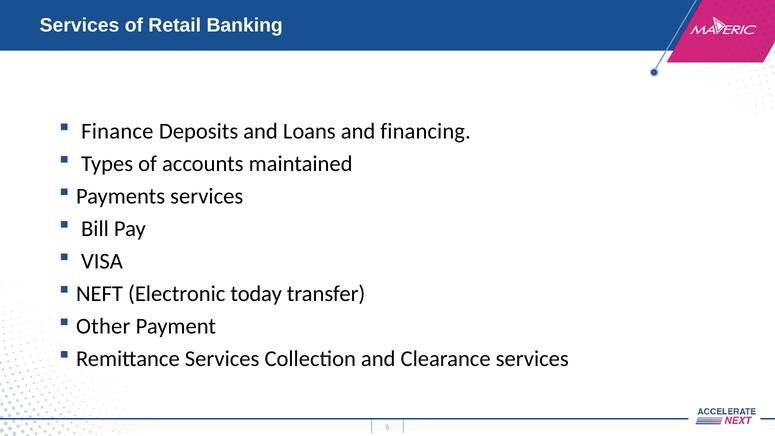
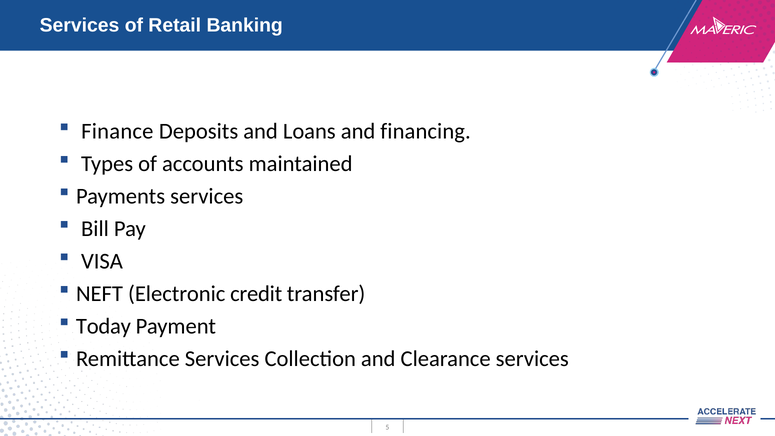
today: today -> credit (256, 294)
Other: Other -> Today (103, 326)
